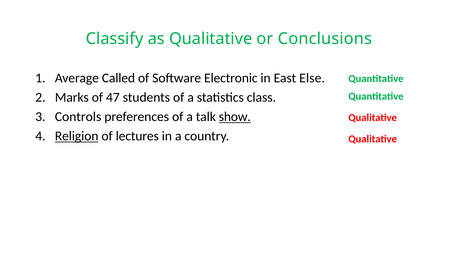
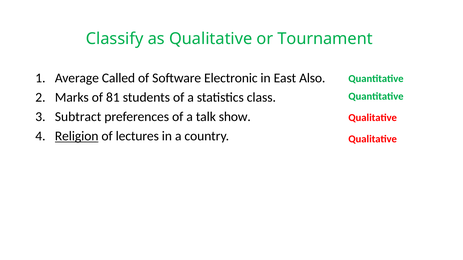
Conclusions: Conclusions -> Tournament (325, 39)
Else: Else -> Also (312, 78)
47: 47 -> 81 (113, 98)
Controls: Controls -> Subtract (78, 117)
show underline: present -> none (235, 117)
